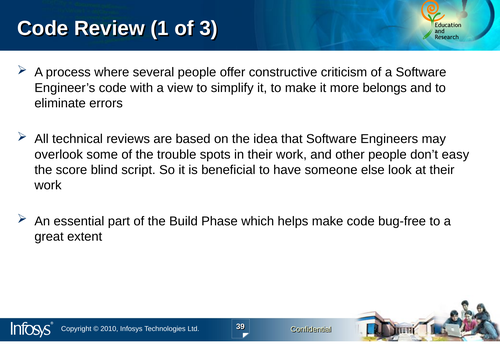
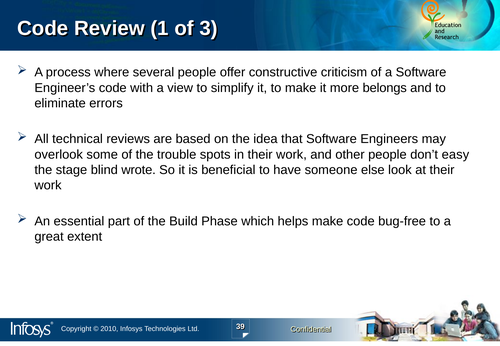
score: score -> stage (72, 170)
script: script -> wrote (139, 170)
